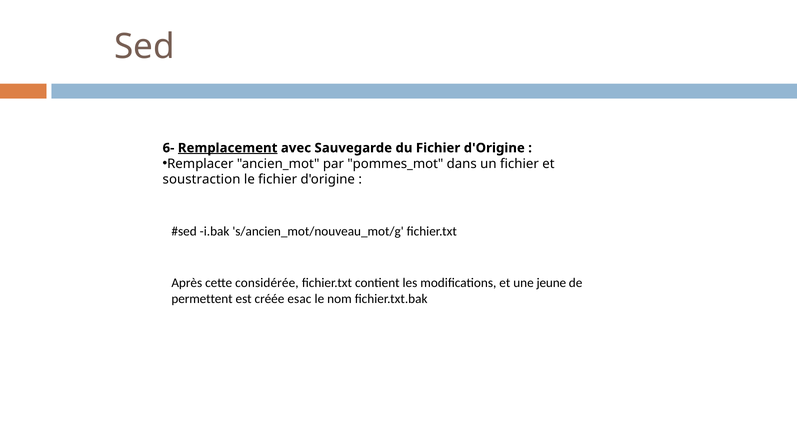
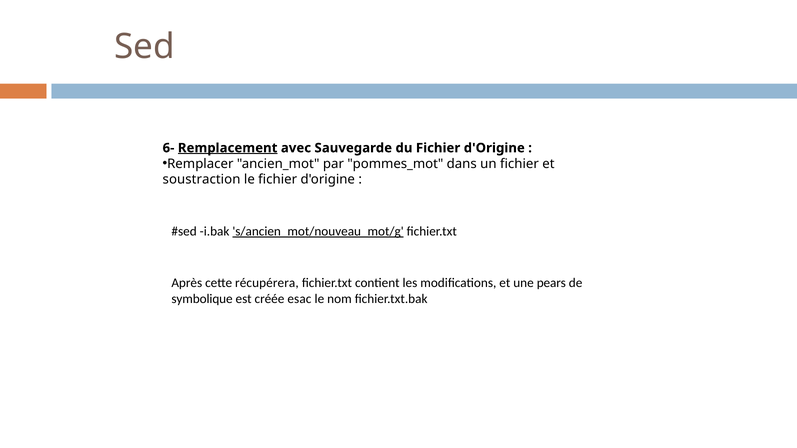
s/ancien_mot/nouveau_mot/g underline: none -> present (318, 232)
considérée: considérée -> récupérera (267, 283)
jeune: jeune -> pears (551, 283)
permettent: permettent -> symbolique (202, 299)
